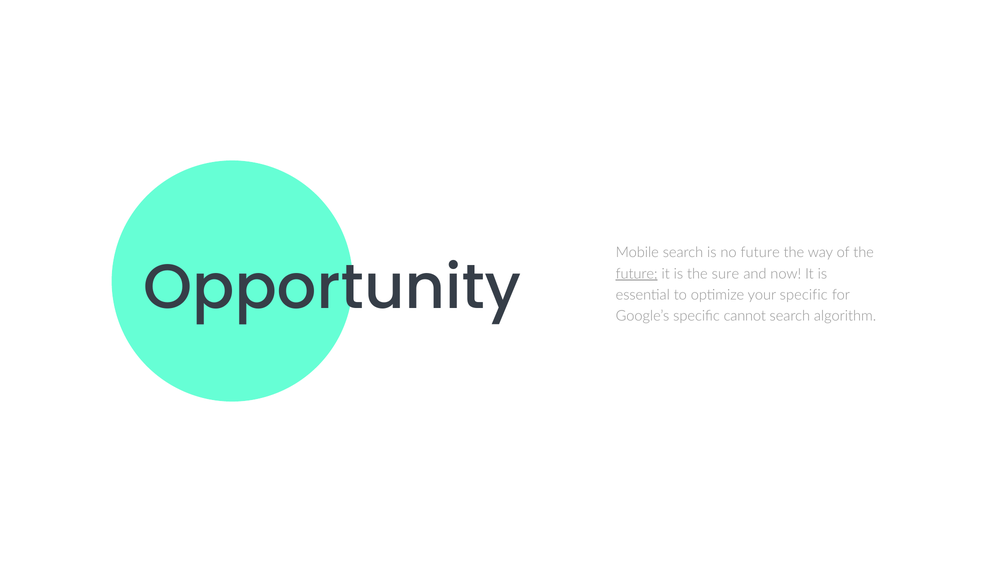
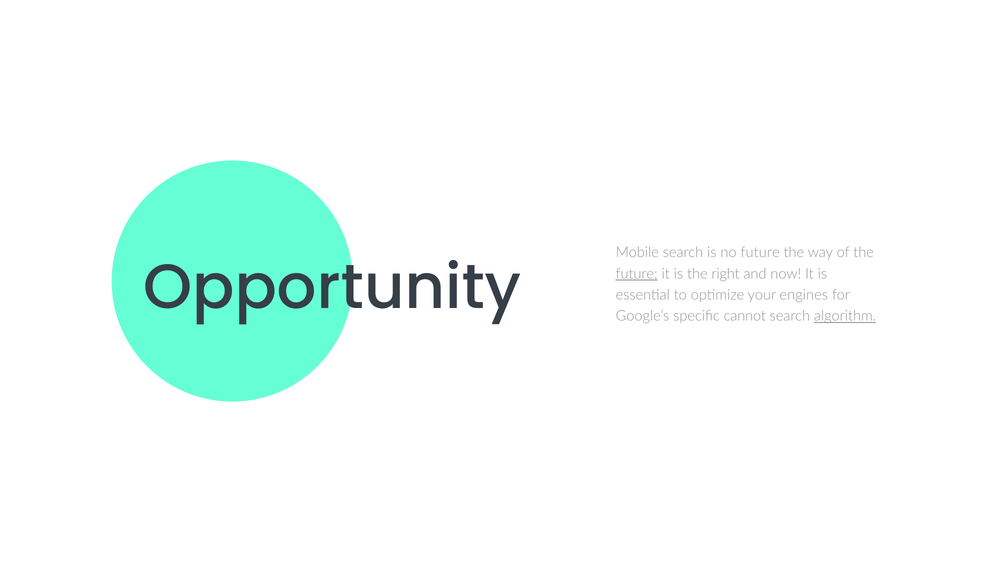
sure: sure -> right (726, 274)
your specific: specific -> engines (804, 295)
algorithm underline: none -> present (845, 316)
